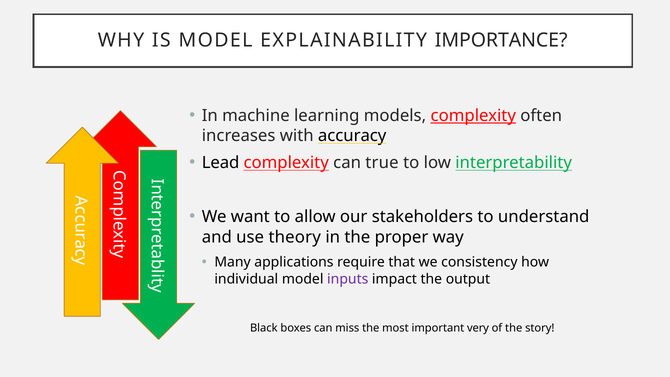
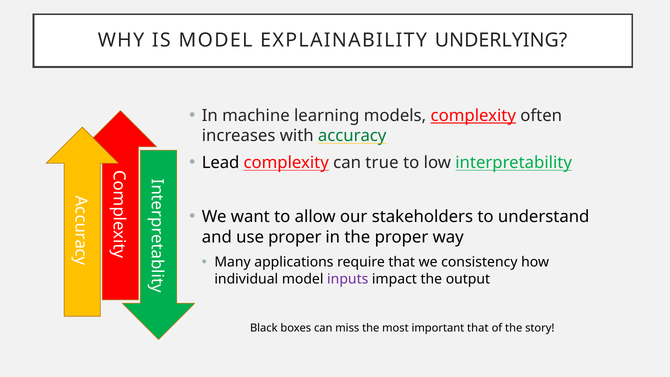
IMPORTANCE: IMPORTANCE -> UNDERLYING (501, 40)
accuracy colour: black -> green (352, 136)
use theory: theory -> proper (295, 237)
important very: very -> that (478, 328)
